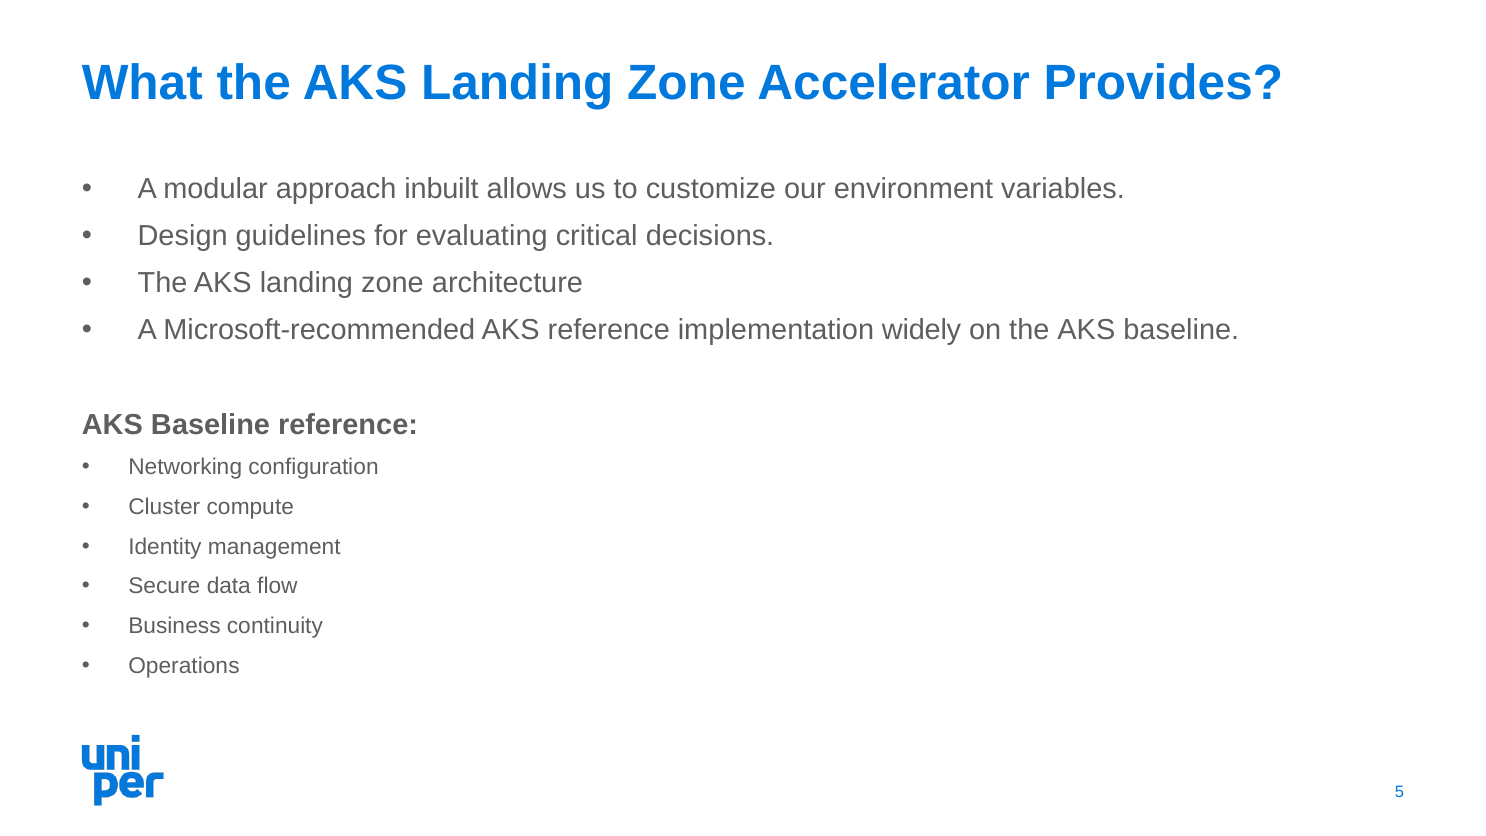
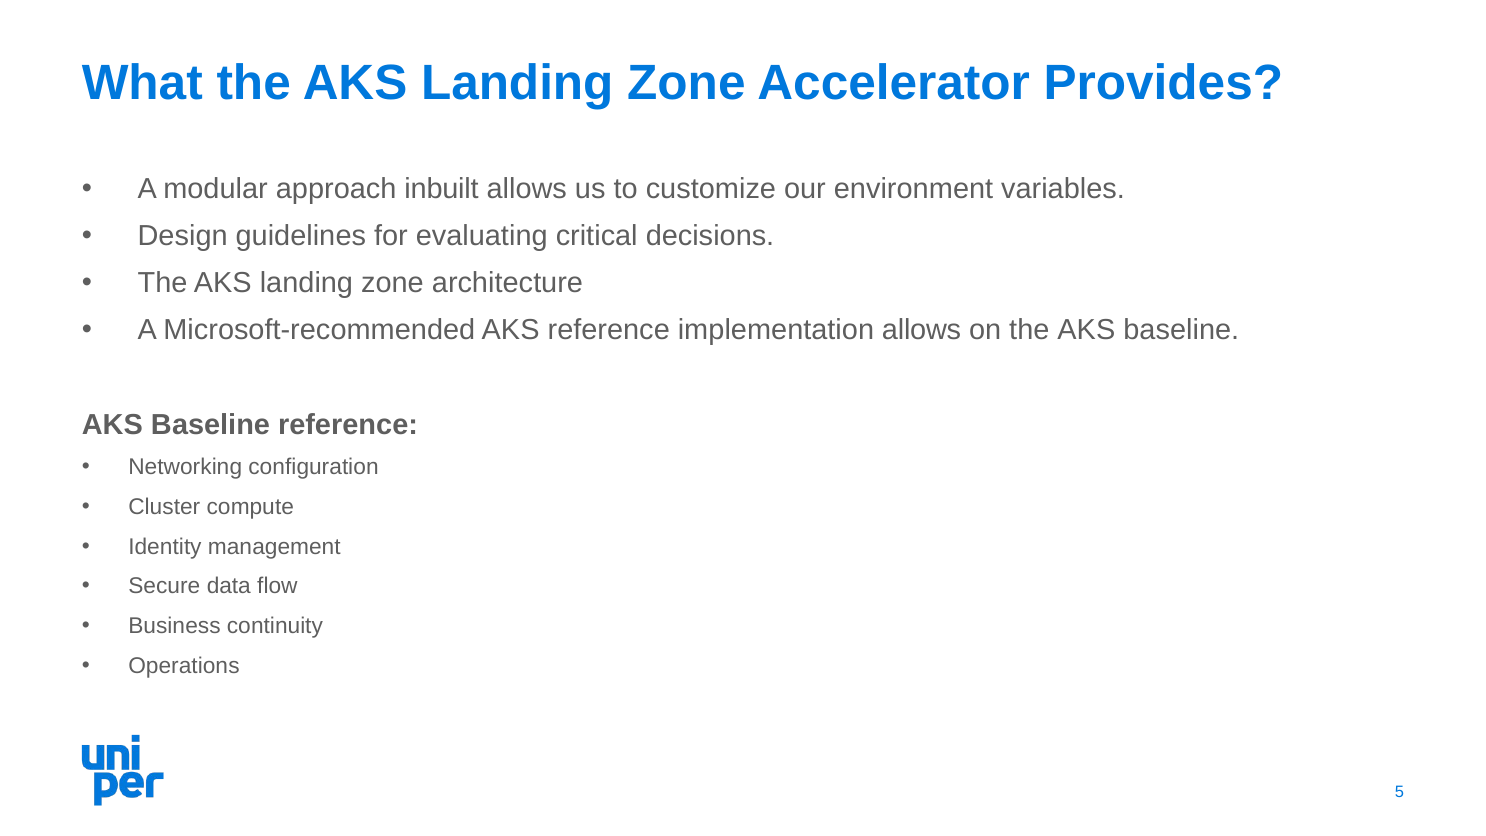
implementation widely: widely -> allows (922, 330)
